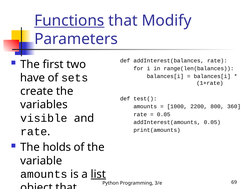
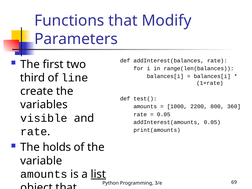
Functions underline: present -> none (69, 21)
have: have -> third (33, 78)
sets: sets -> line (75, 78)
